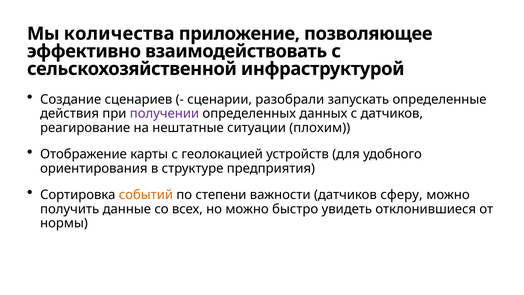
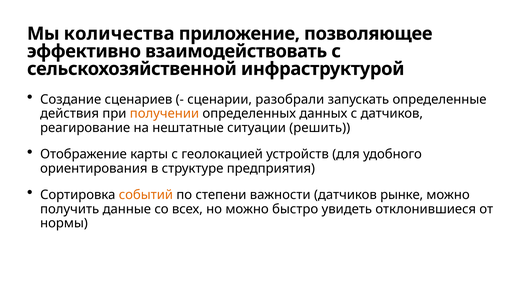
получении colour: purple -> orange (164, 114)
плохим: плохим -> решить (320, 128)
сферу: сферу -> рынке (402, 195)
